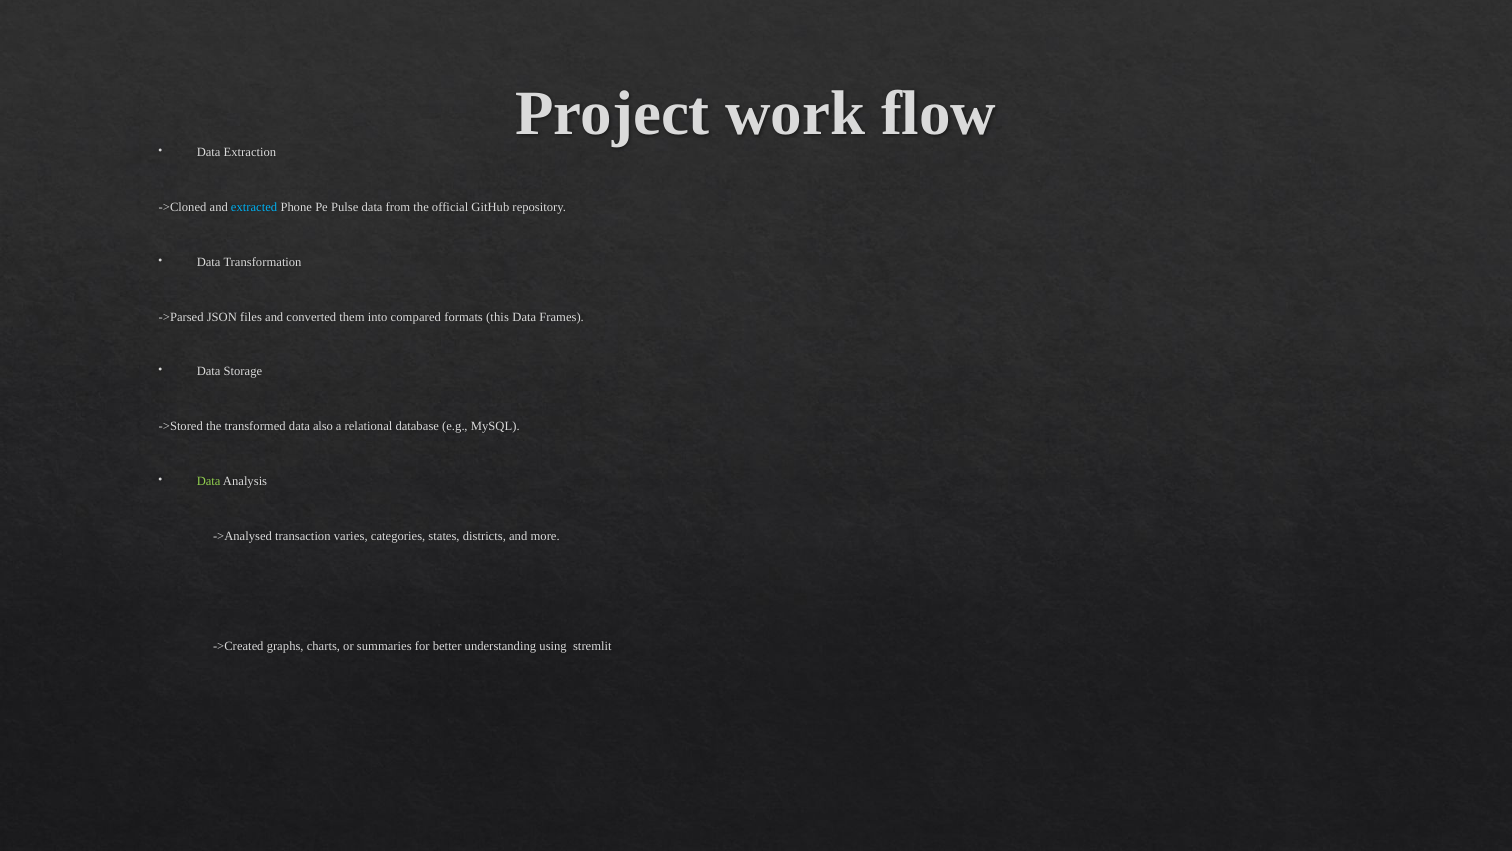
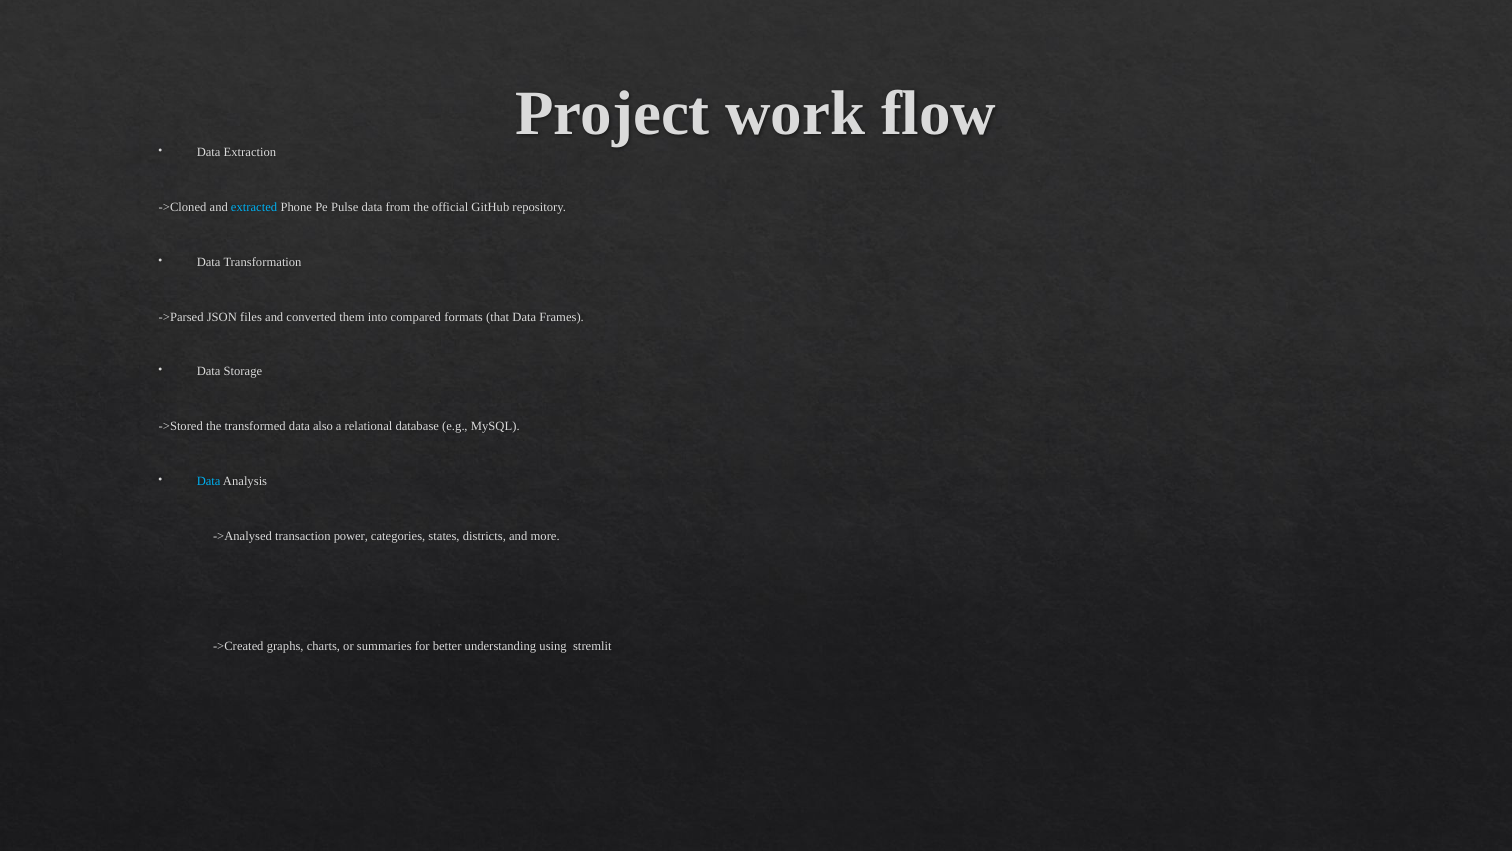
this: this -> that (498, 317)
Data colour: light green -> light blue (209, 481)
varies: varies -> power (351, 536)
